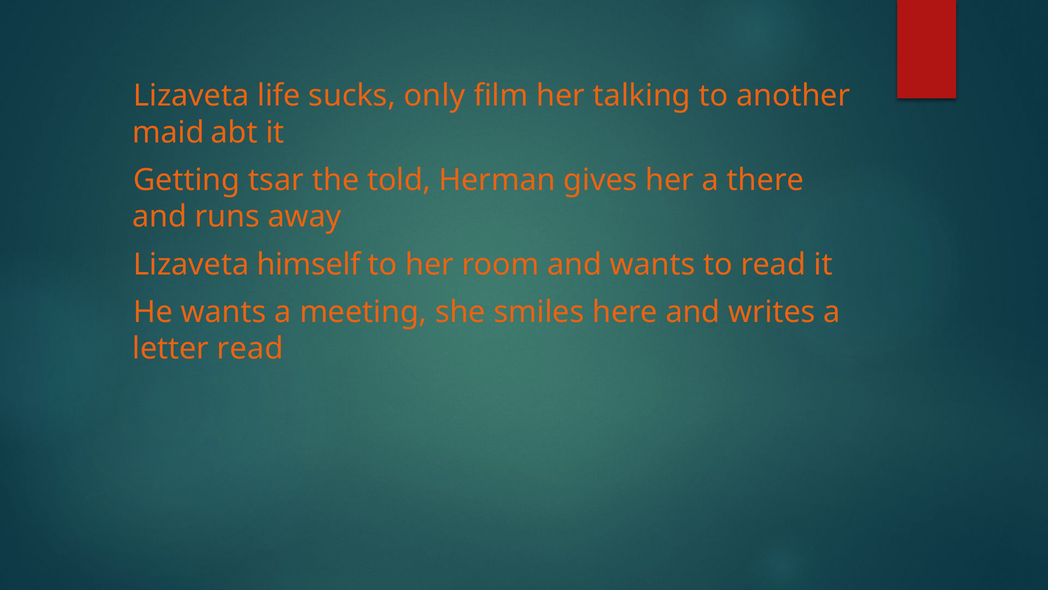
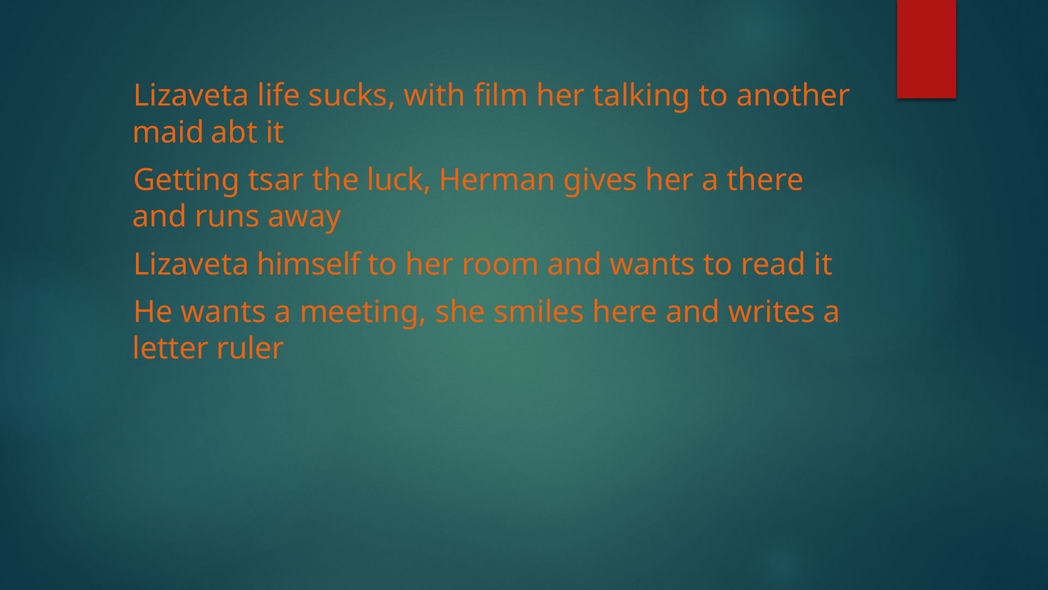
only: only -> with (435, 96)
told: told -> luck (399, 180)
letter read: read -> ruler (251, 349)
